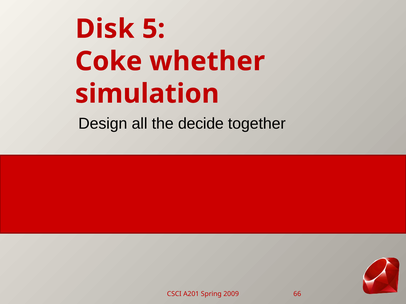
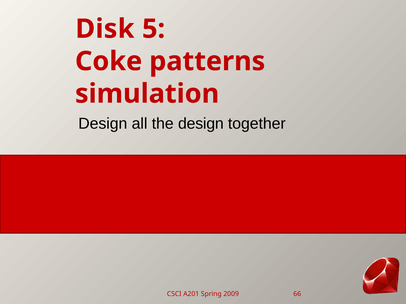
whether: whether -> patterns (207, 61)
the decide: decide -> design (201, 124)
